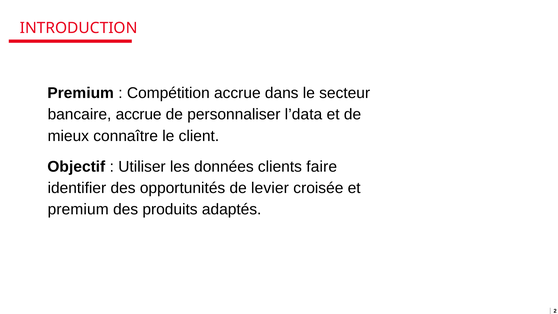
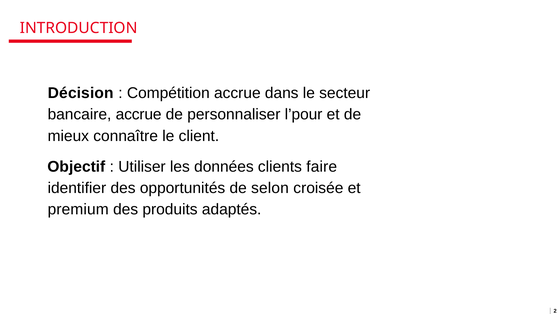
Premium: Premium -> Décision (81, 93)
l’data: l’data -> l’pour (304, 114)
levier: levier -> selon (270, 188)
